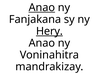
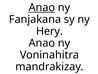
Hery underline: present -> none (49, 31)
